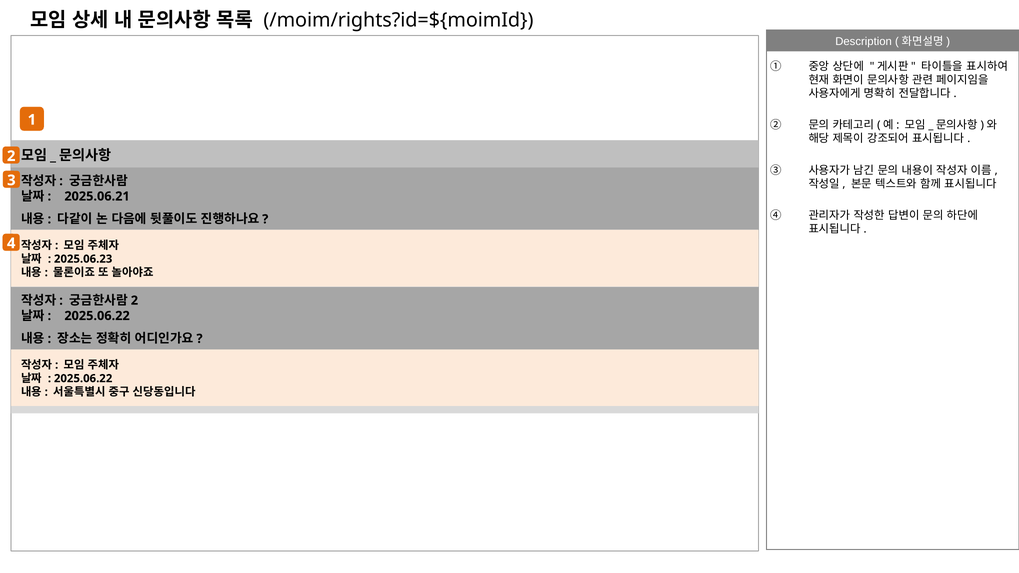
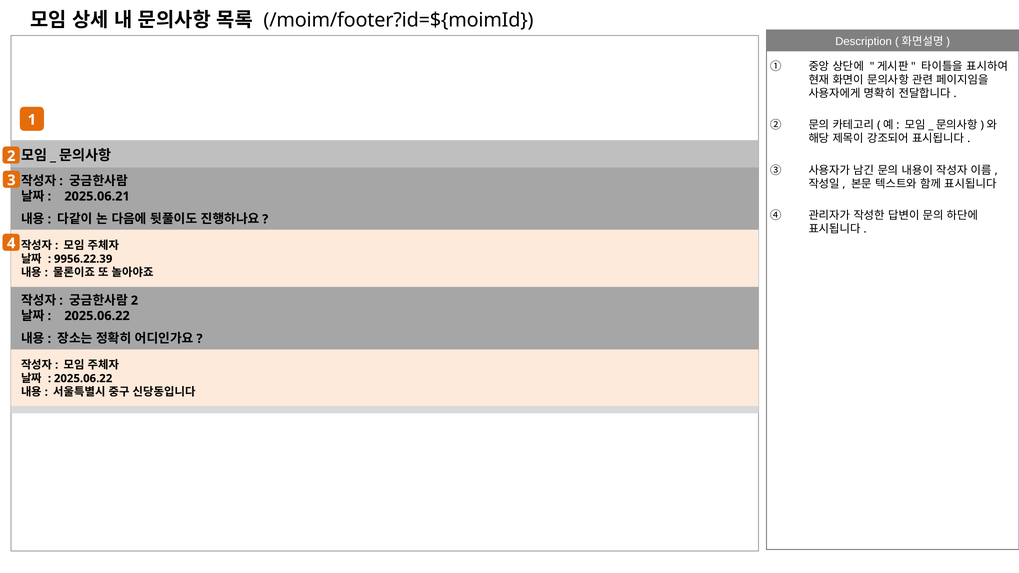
/moim/rights?id=${moimId: /moim/rights?id=${moimId -> /moim/footer?id=${moimId (399, 20)
2025.06.23: 2025.06.23 -> 9956.22.39 (83, 259)
